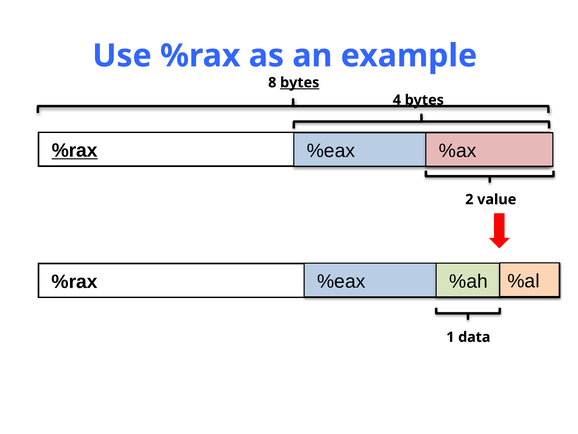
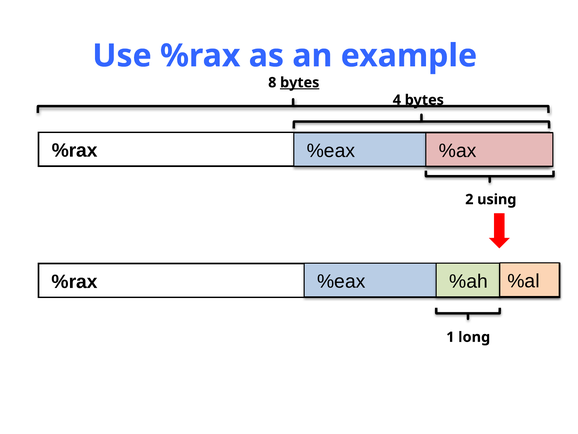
%rax underline: present -> none (75, 150)
value: value -> using (497, 199)
data: data -> long (474, 337)
